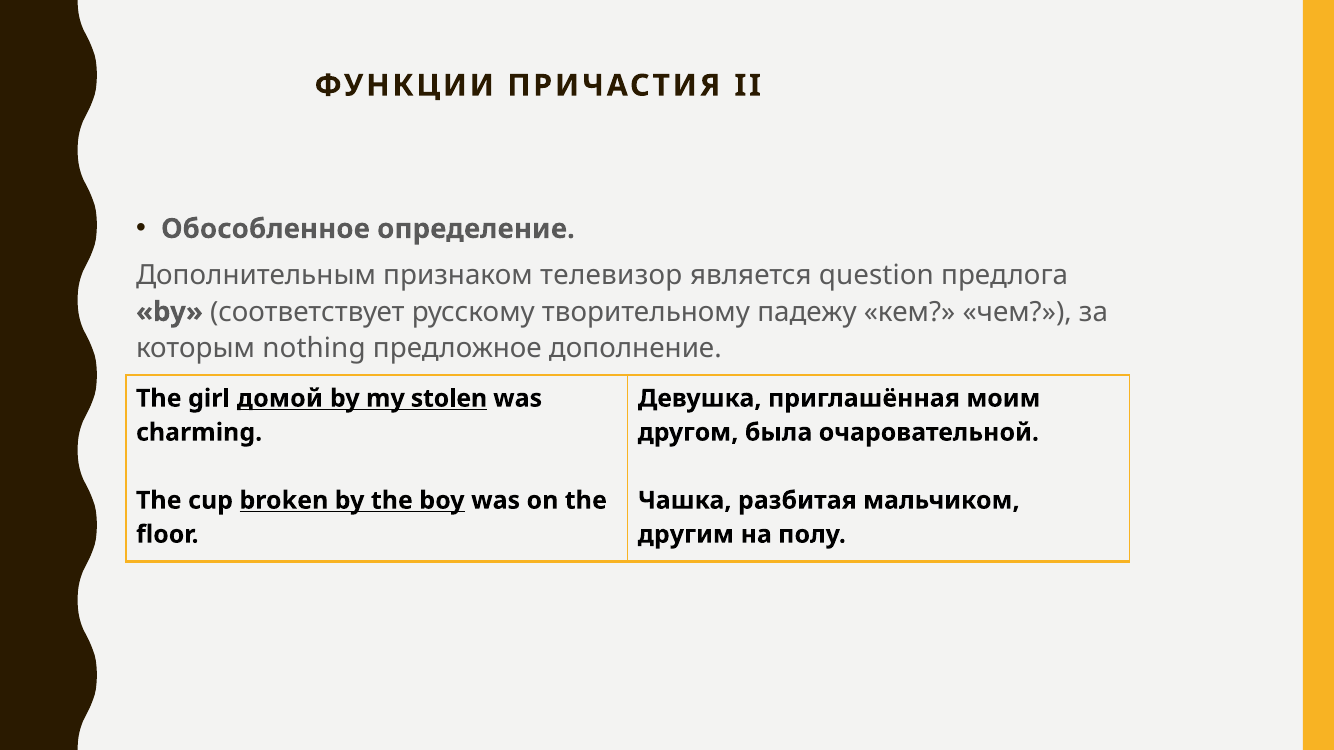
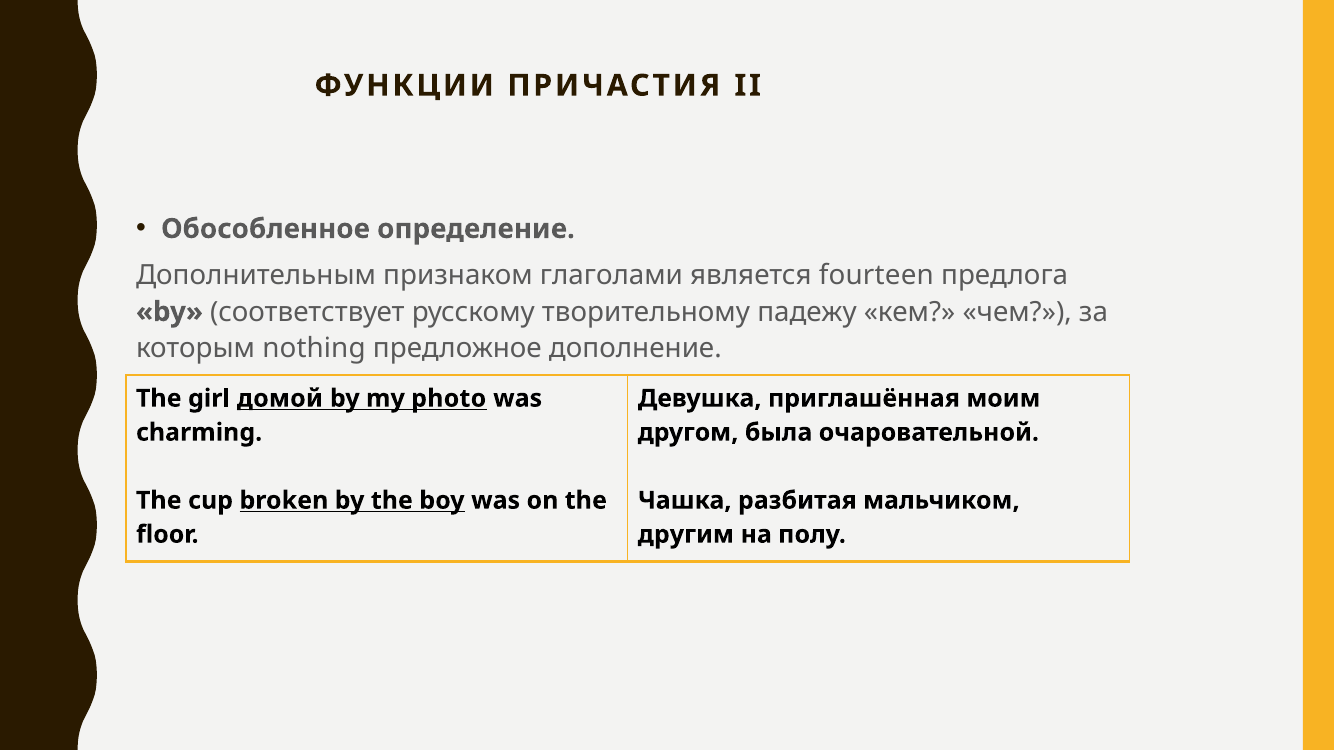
телевизор: телевизор -> глаголами (611, 275)
question: question -> fourteen (876, 275)
stolen: stolen -> photo (449, 399)
